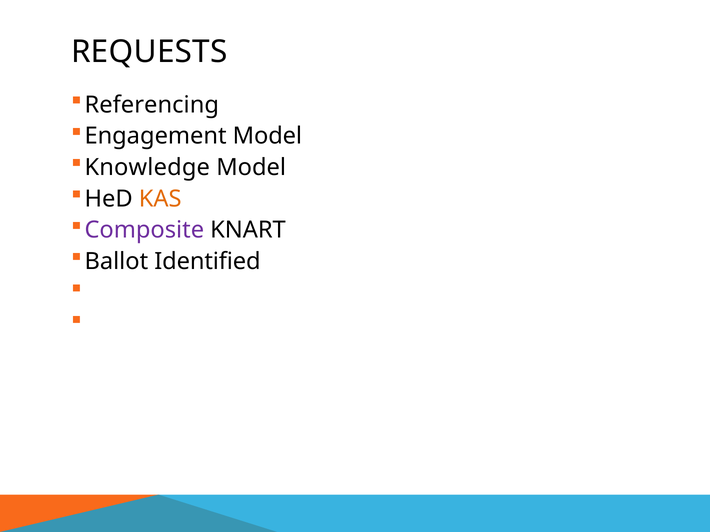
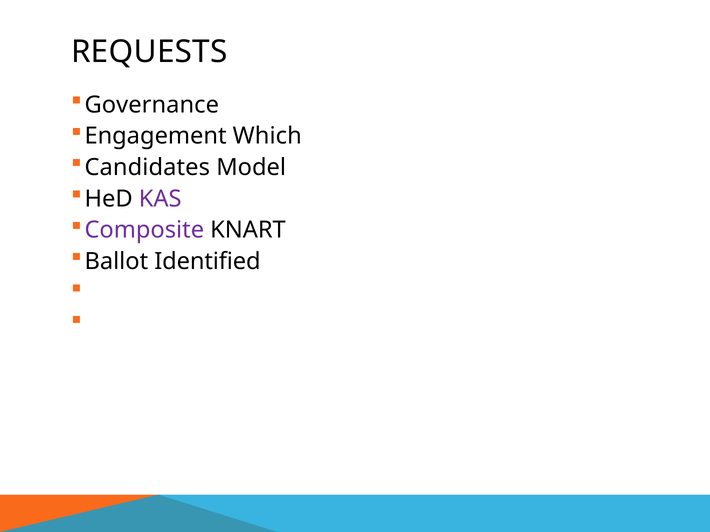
Referencing: Referencing -> Governance (152, 105)
Engagement Model: Model -> Which (267, 136)
Knowledge: Knowledge -> Candidates (147, 168)
KAS colour: orange -> purple (160, 199)
